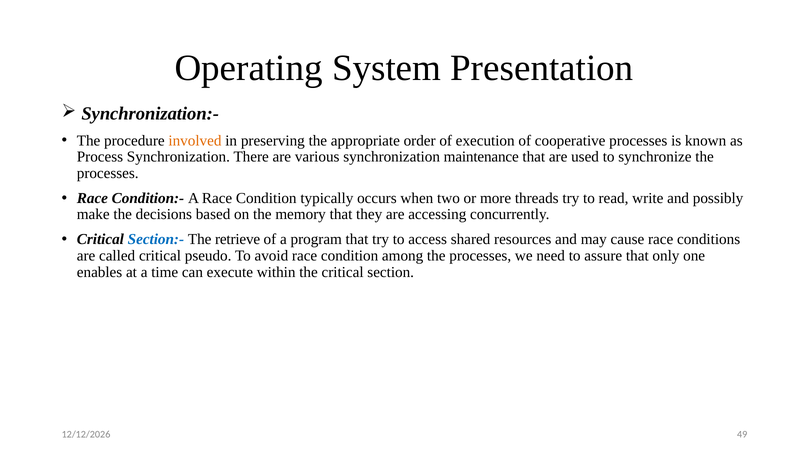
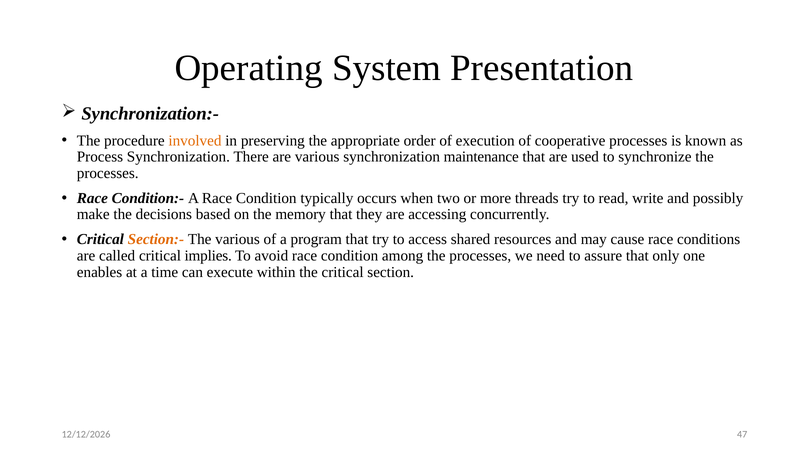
Section:- colour: blue -> orange (156, 239)
The retrieve: retrieve -> various (238, 239)
pseudo: pseudo -> implies (208, 256)
49: 49 -> 47 (742, 434)
